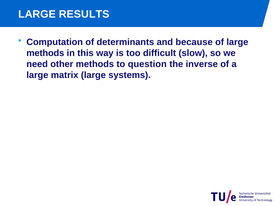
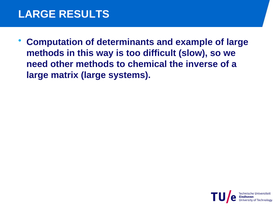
because: because -> example (194, 42)
question: question -> chemical (147, 64)
